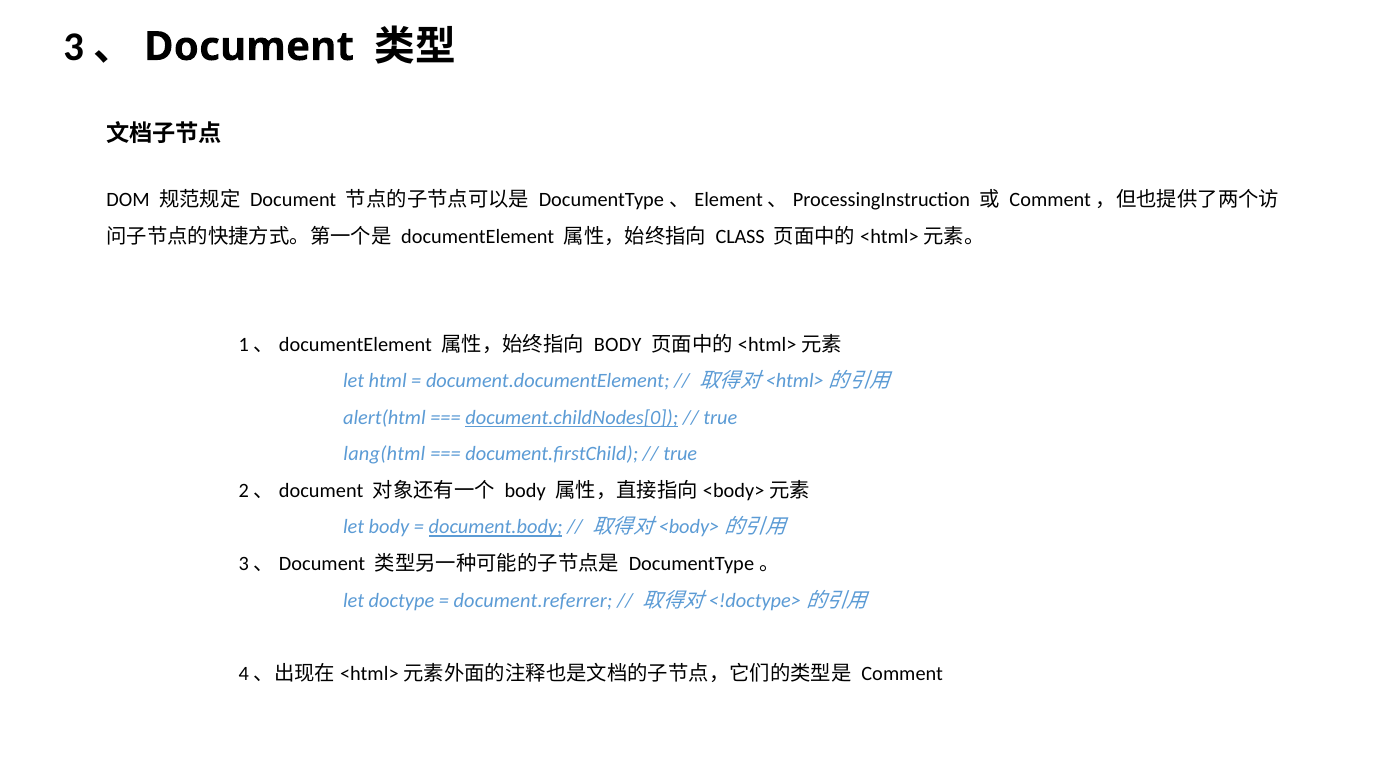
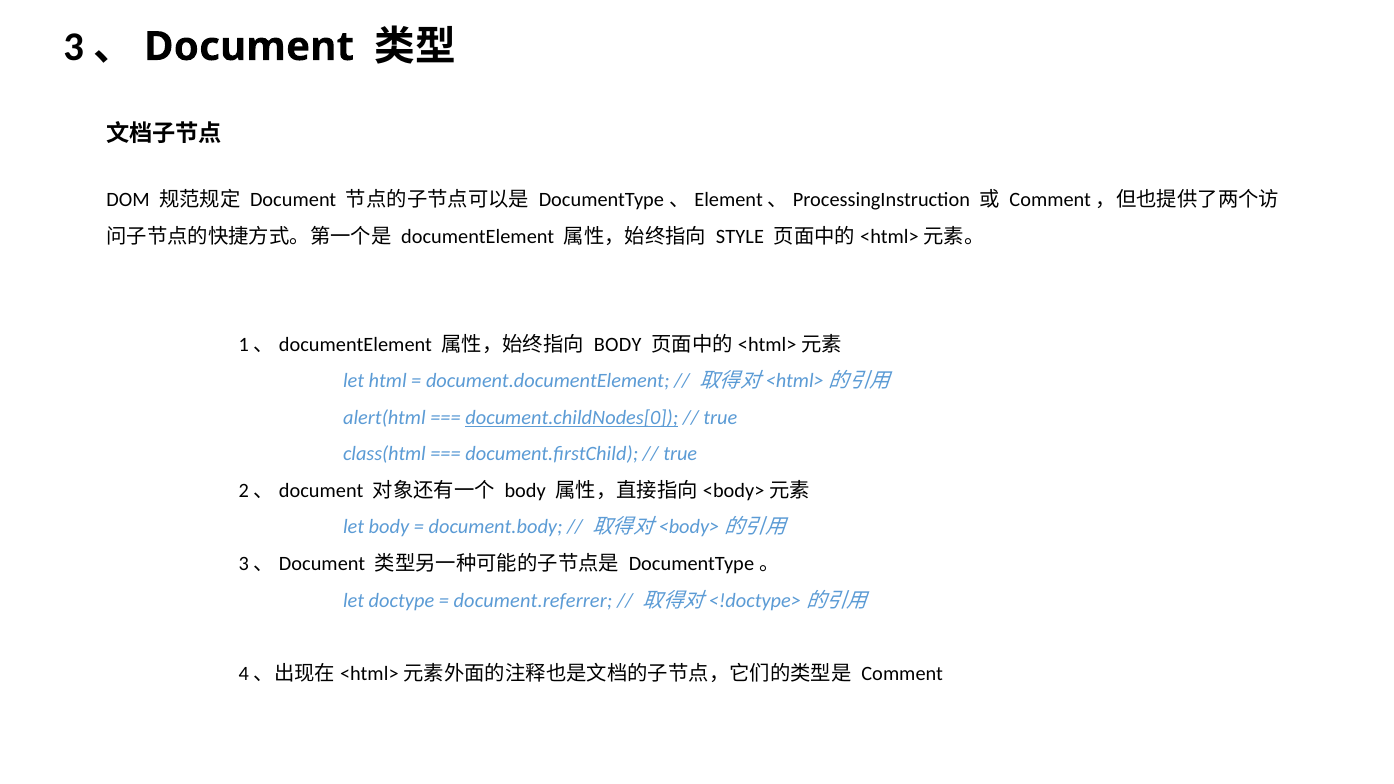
CLASS: CLASS -> STYLE (740, 236)
lang(html: lang(html -> class(html (385, 454)
document.body underline: present -> none (496, 527)
